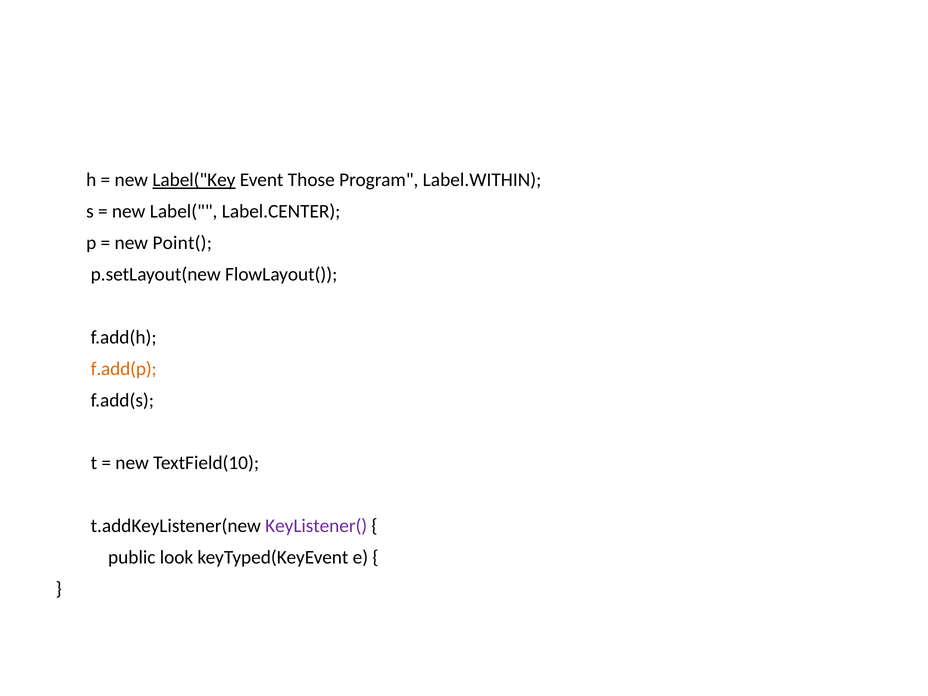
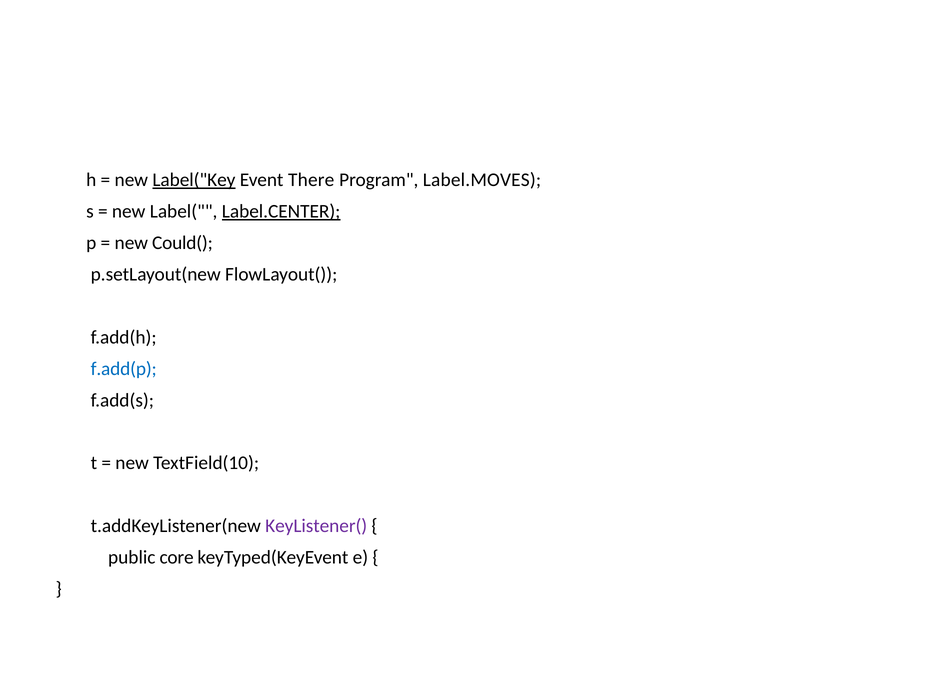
Those: Those -> There (311, 180)
Label.WITHIN: Label.WITHIN -> Label.MOVES (482, 180)
Label.CENTER underline: none -> present (281, 211)
Point(: Point( -> Could( (182, 243)
f.add(p colour: orange -> blue (124, 369)
look: look -> core (177, 557)
